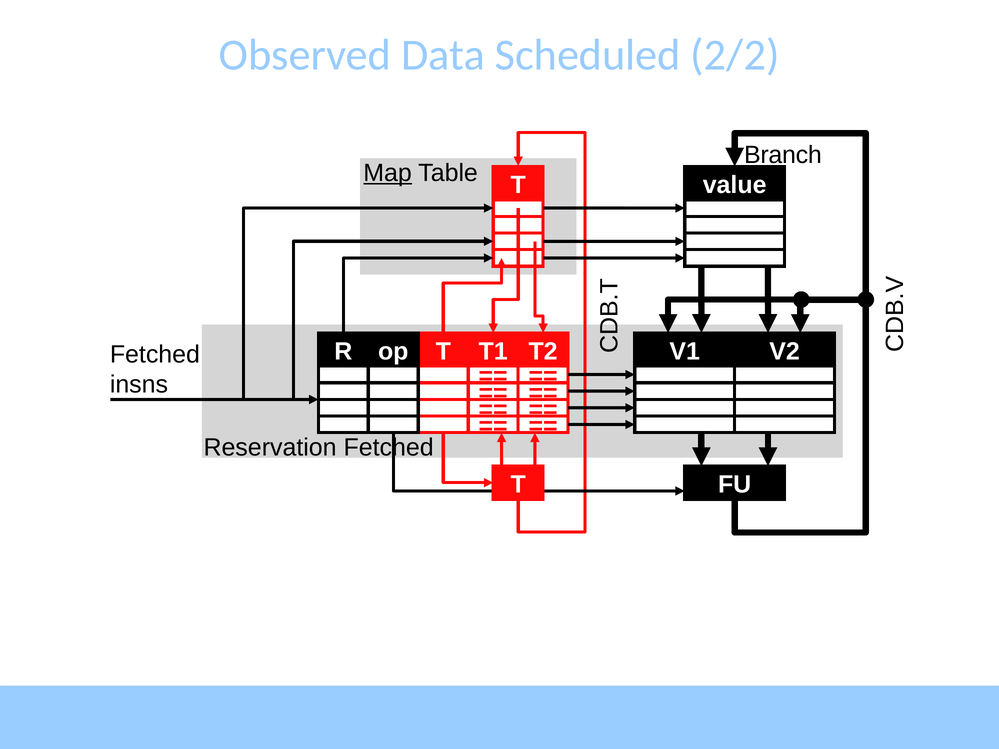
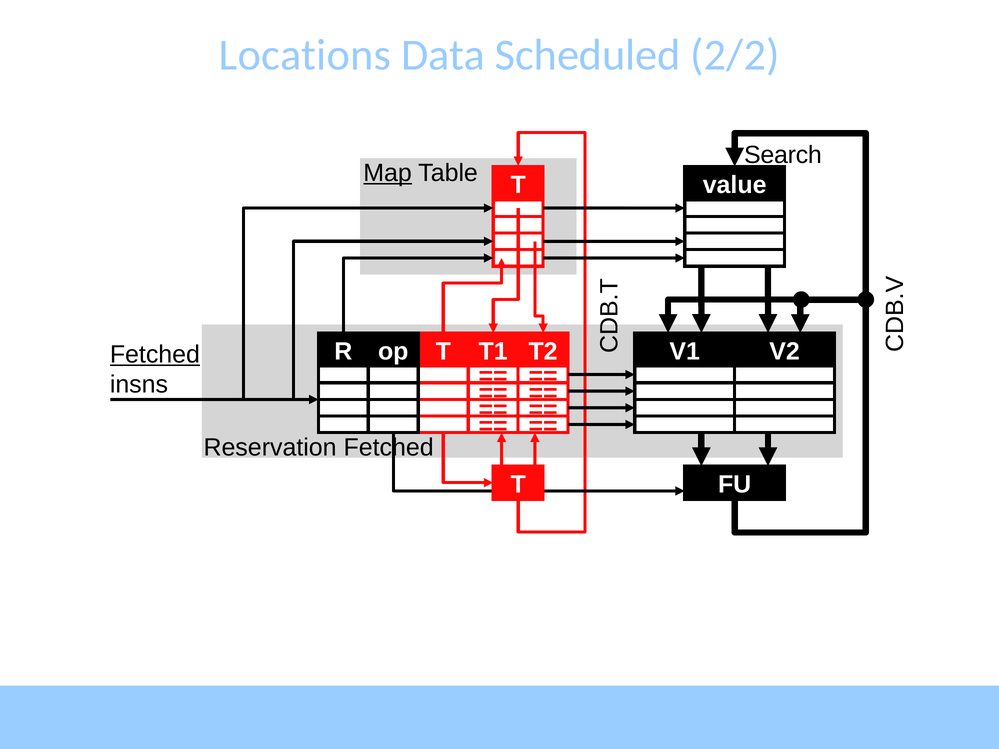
Observed: Observed -> Locations (305, 55)
Branch: Branch -> Search (783, 155)
Fetched underline: none -> present (155, 355)
